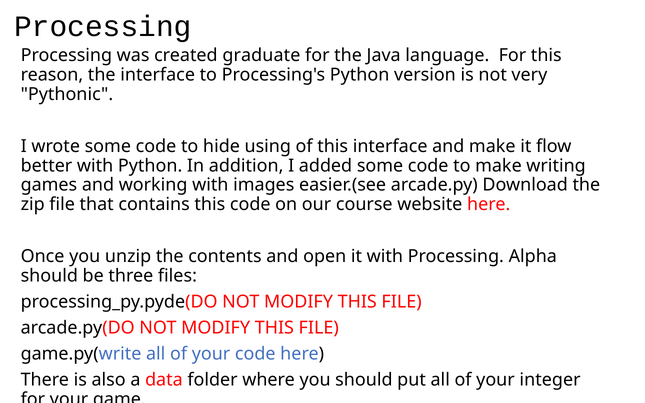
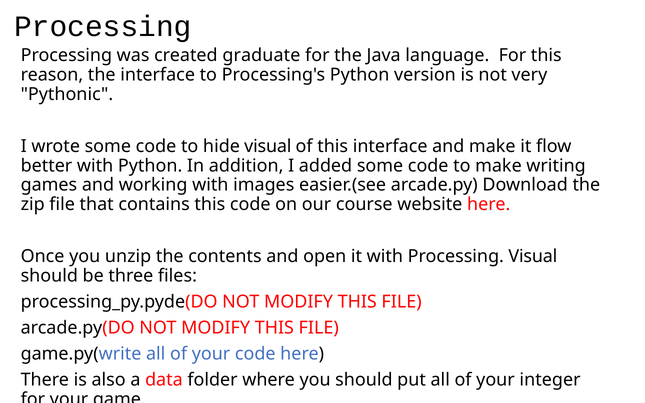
hide using: using -> visual (268, 146)
Processing Alpha: Alpha -> Visual (533, 257)
